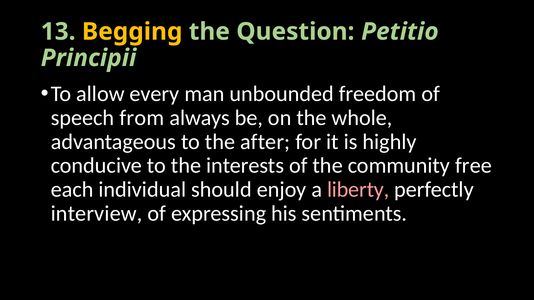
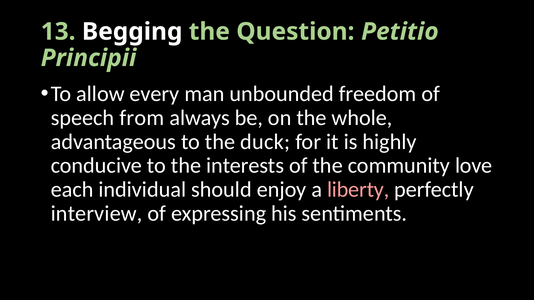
Begging colour: yellow -> white (132, 32)
after: after -> duck (265, 142)
free: free -> love (474, 166)
